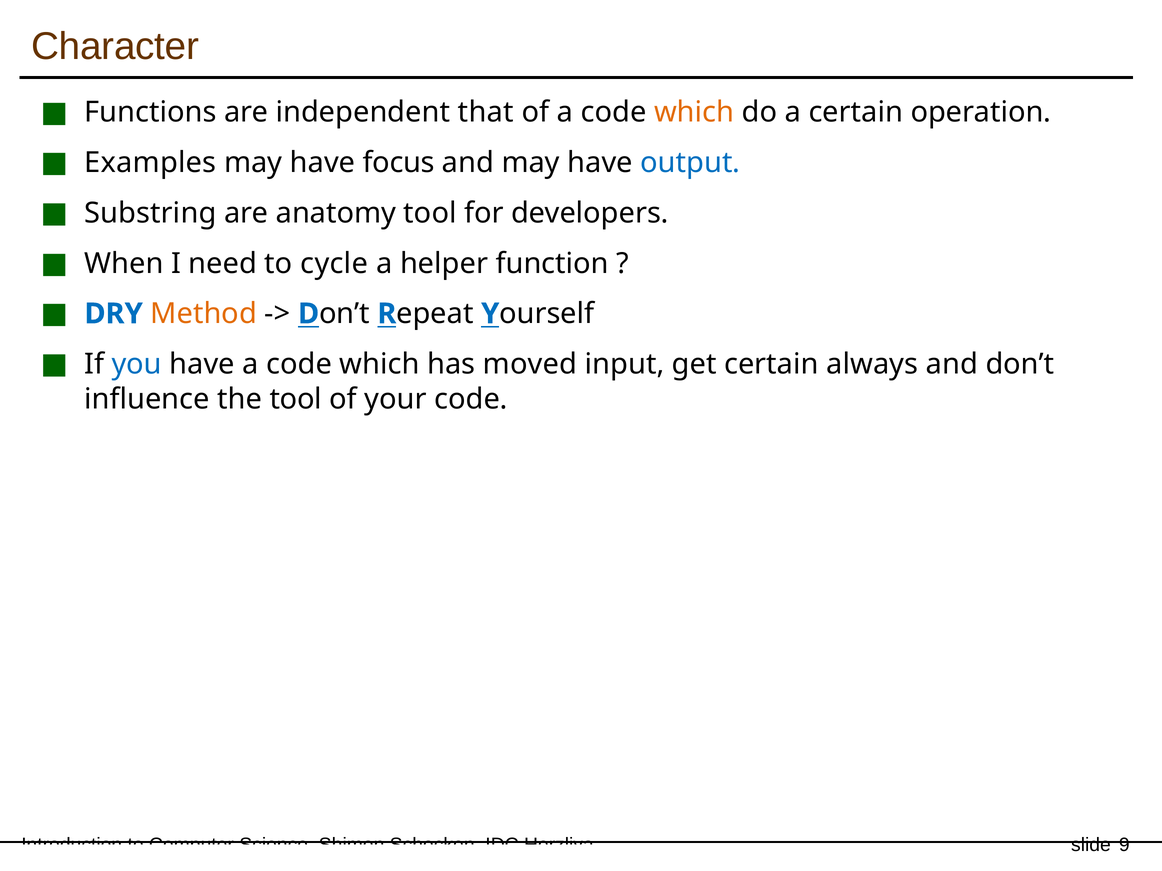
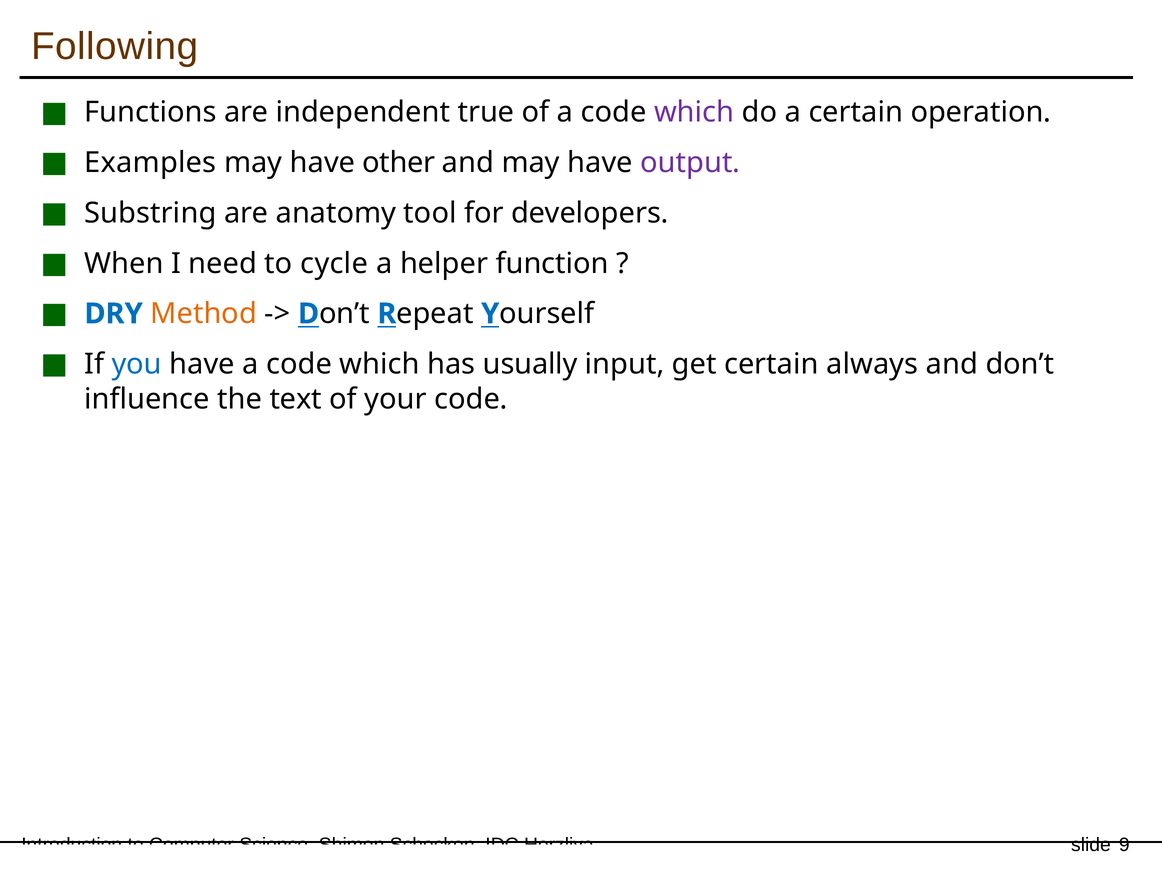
Character: Character -> Following (115, 46)
that: that -> true (486, 112)
which colour: orange -> purple (694, 112)
focus: focus -> other (399, 163)
output colour: blue -> purple (690, 163)
moved: moved -> usually (530, 364)
the tool: tool -> text (296, 399)
